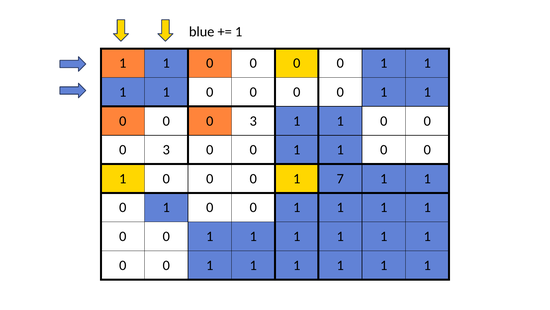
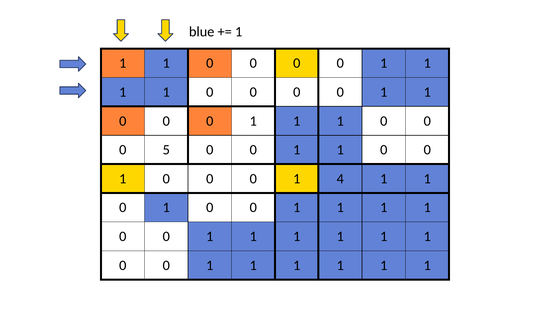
3: 3 -> 1 (253, 121)
3: 3 -> 5 (166, 150)
7: 7 -> 4 (340, 178)
